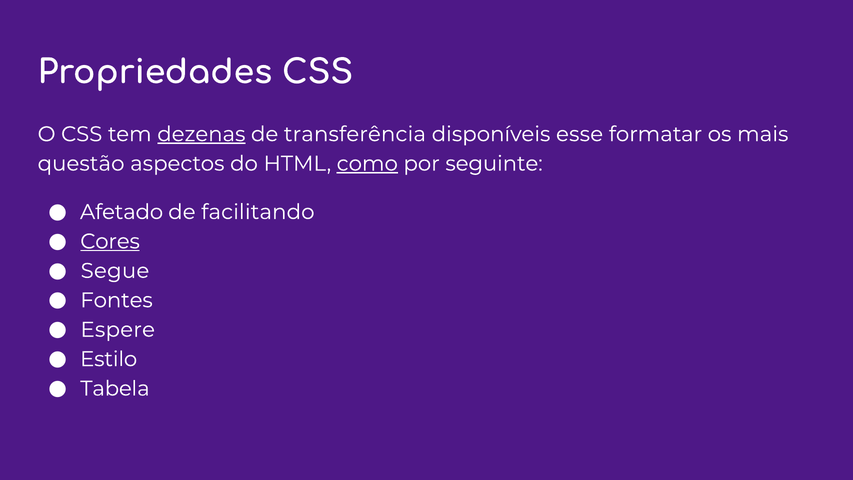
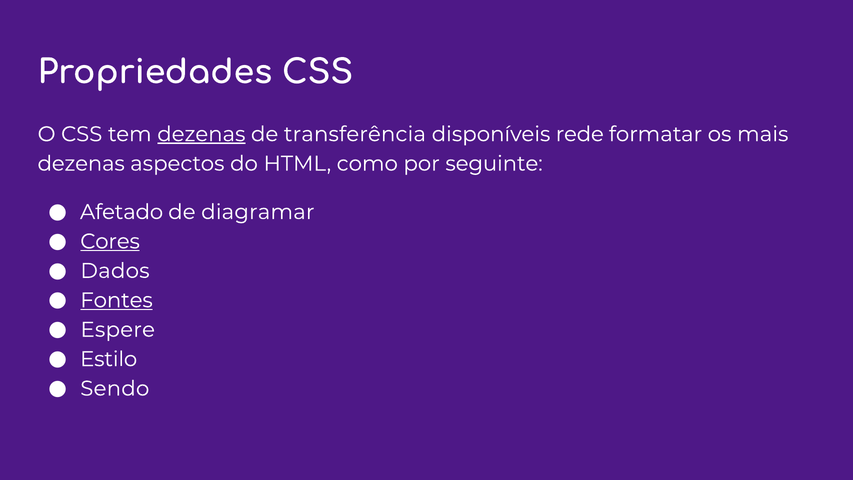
esse: esse -> rede (580, 134)
questão: questão -> dezenas (81, 164)
como underline: present -> none (367, 164)
facilitando: facilitando -> diagramar (258, 212)
Segue: Segue -> Dados (115, 271)
Fontes underline: none -> present (117, 300)
Tabela: Tabela -> Sendo (115, 388)
